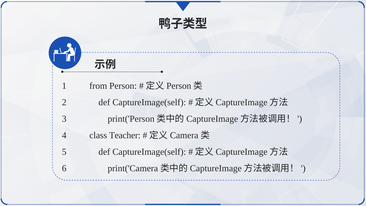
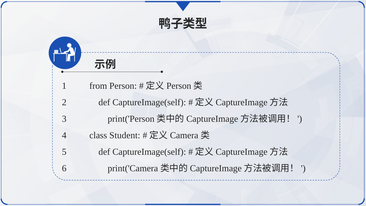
Teacher: Teacher -> Student (125, 135)
